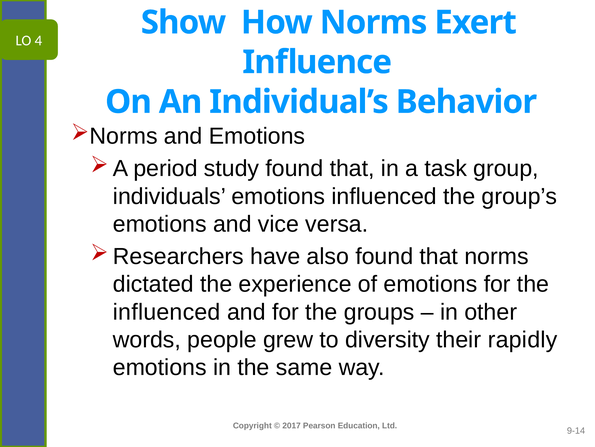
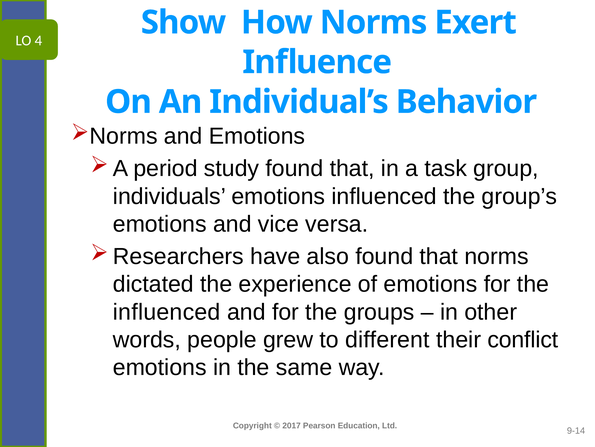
diversity: diversity -> different (387, 339)
rapidly: rapidly -> conflict (523, 339)
